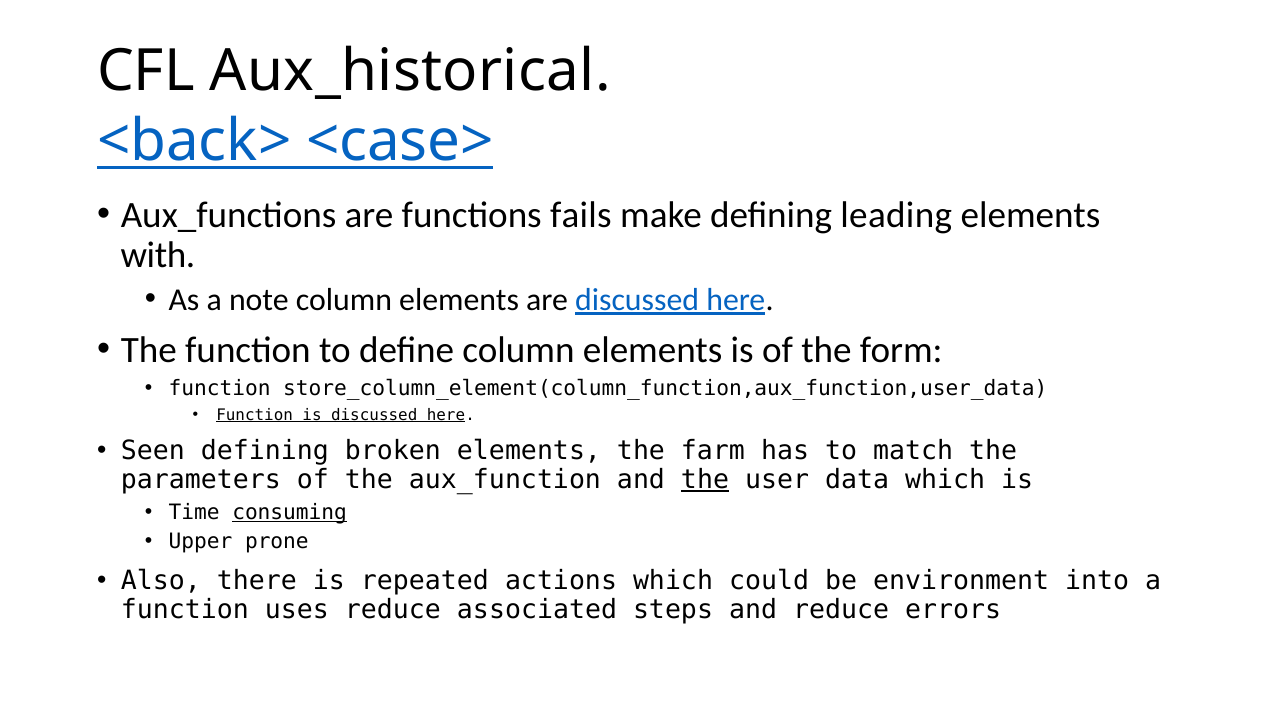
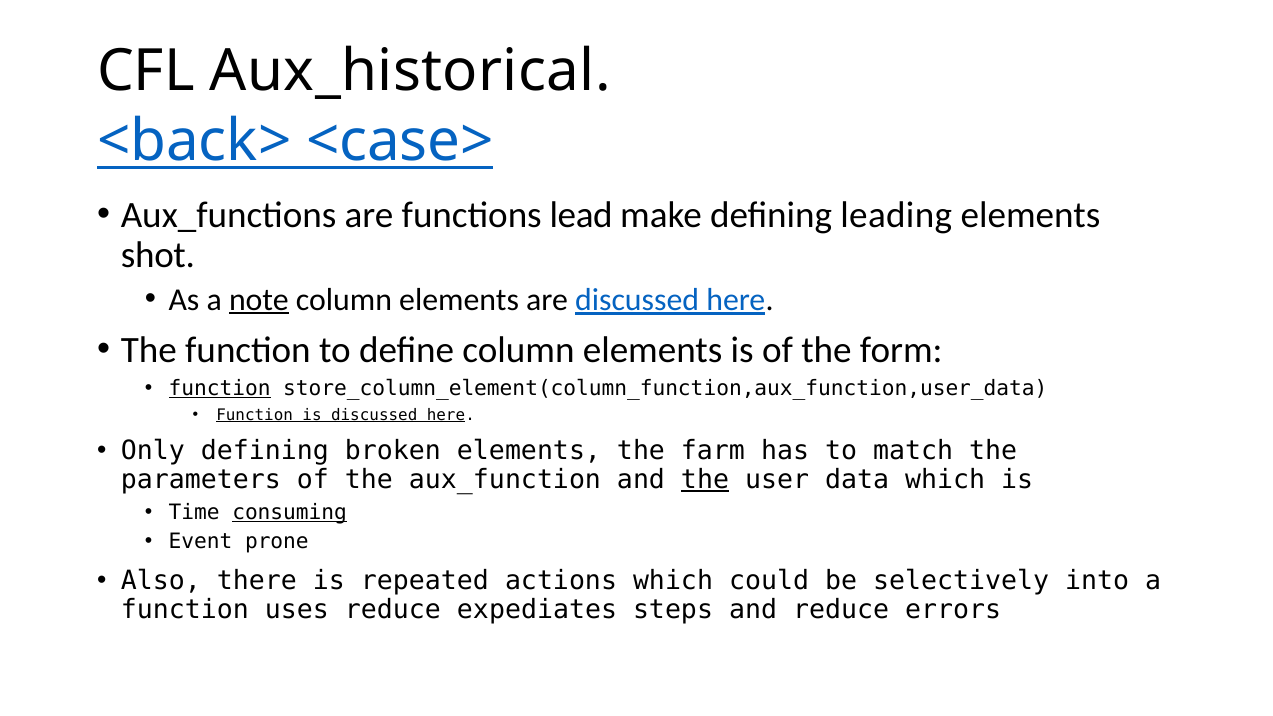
fails: fails -> lead (581, 215)
with: with -> shot (158, 255)
note underline: none -> present (259, 300)
function underline: none -> present (220, 388)
Seen: Seen -> Only (153, 451)
Upper: Upper -> Event (201, 542)
environment: environment -> selectively (961, 581)
associated: associated -> expediates (537, 609)
